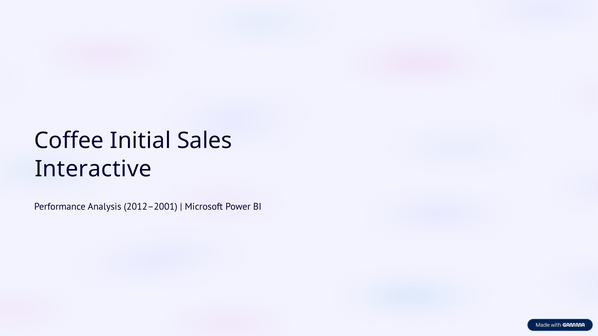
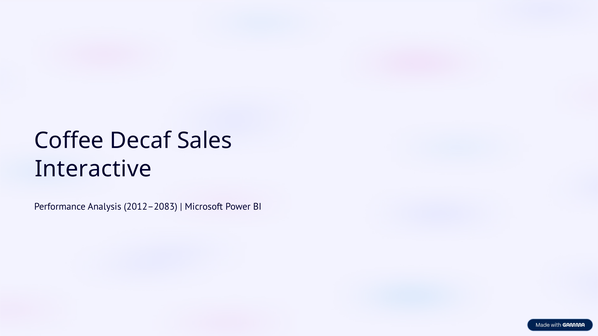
Initial: Initial -> Decaf (140, 141)
2012–2001: 2012–2001 -> 2012–2083 (151, 207)
